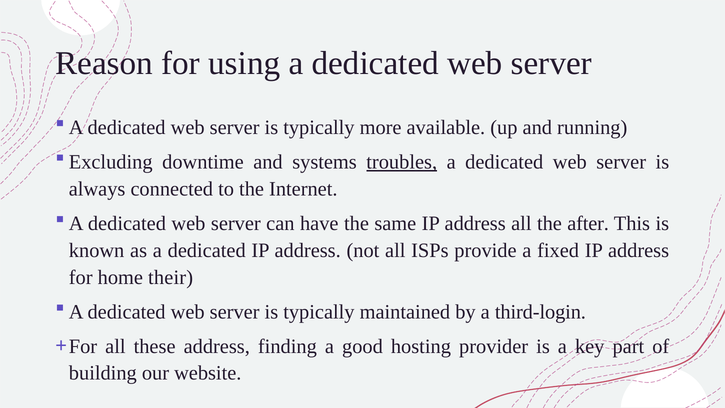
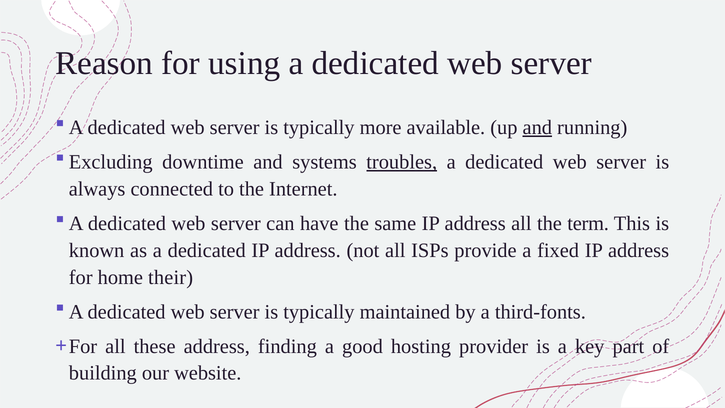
and underline: none -> present (537, 127)
after: after -> term (588, 223)
third-login: third-login -> third-fonts (540, 312)
